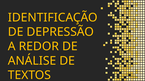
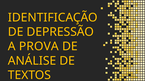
REDOR: REDOR -> PROVA (39, 47)
